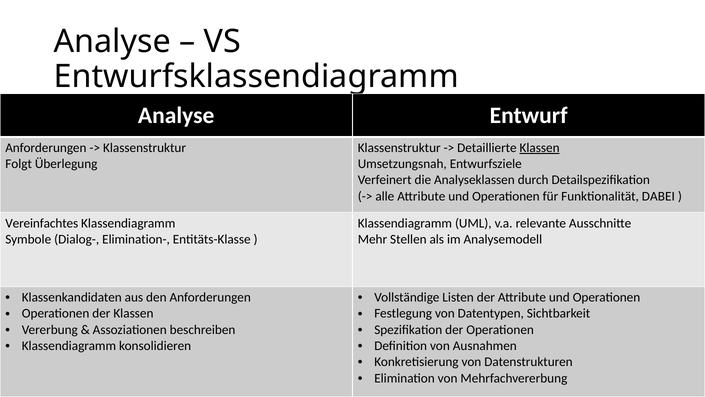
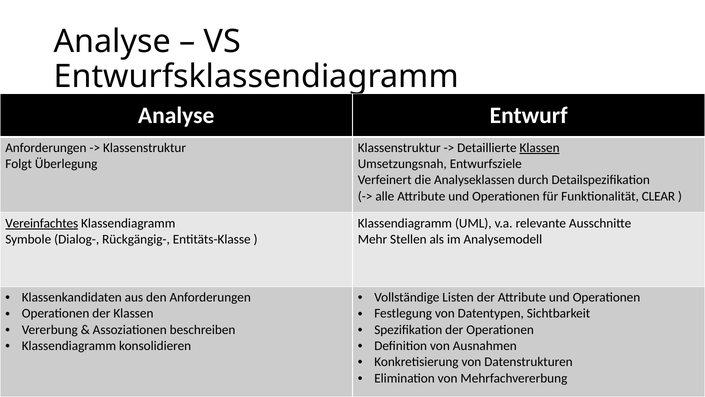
DABEI: DABEI -> CLEAR (658, 196)
Vereinfachtes underline: none -> present (42, 223)
Elimination-: Elimination- -> Rückgängig- (136, 239)
